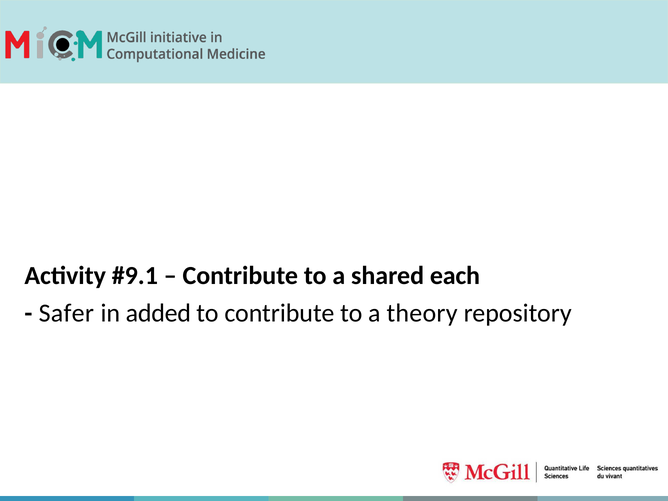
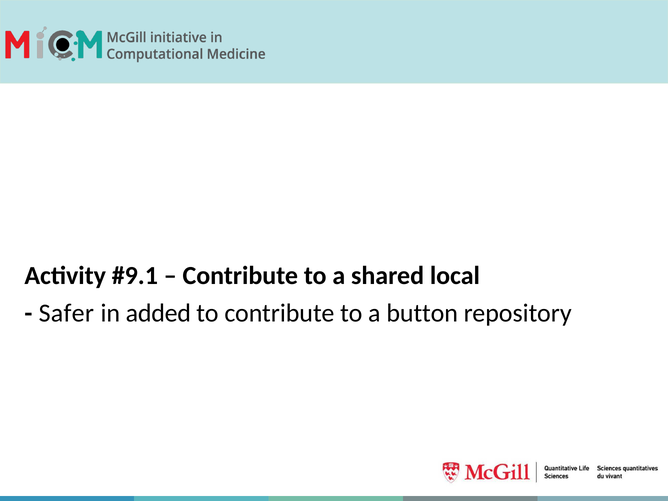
each: each -> local (455, 276)
theory: theory -> button (422, 313)
